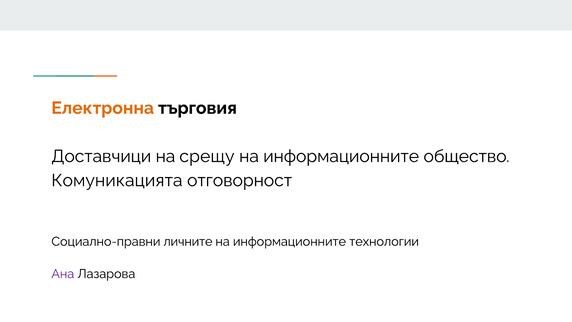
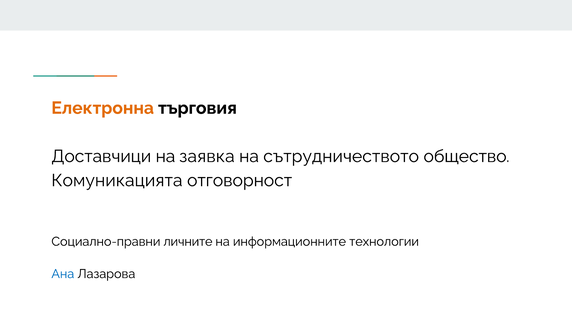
срещу: срещу -> заявка (207, 156)
информационните: информационните -> сътрудничеството (341, 156)
Ана colour: purple -> blue (63, 274)
